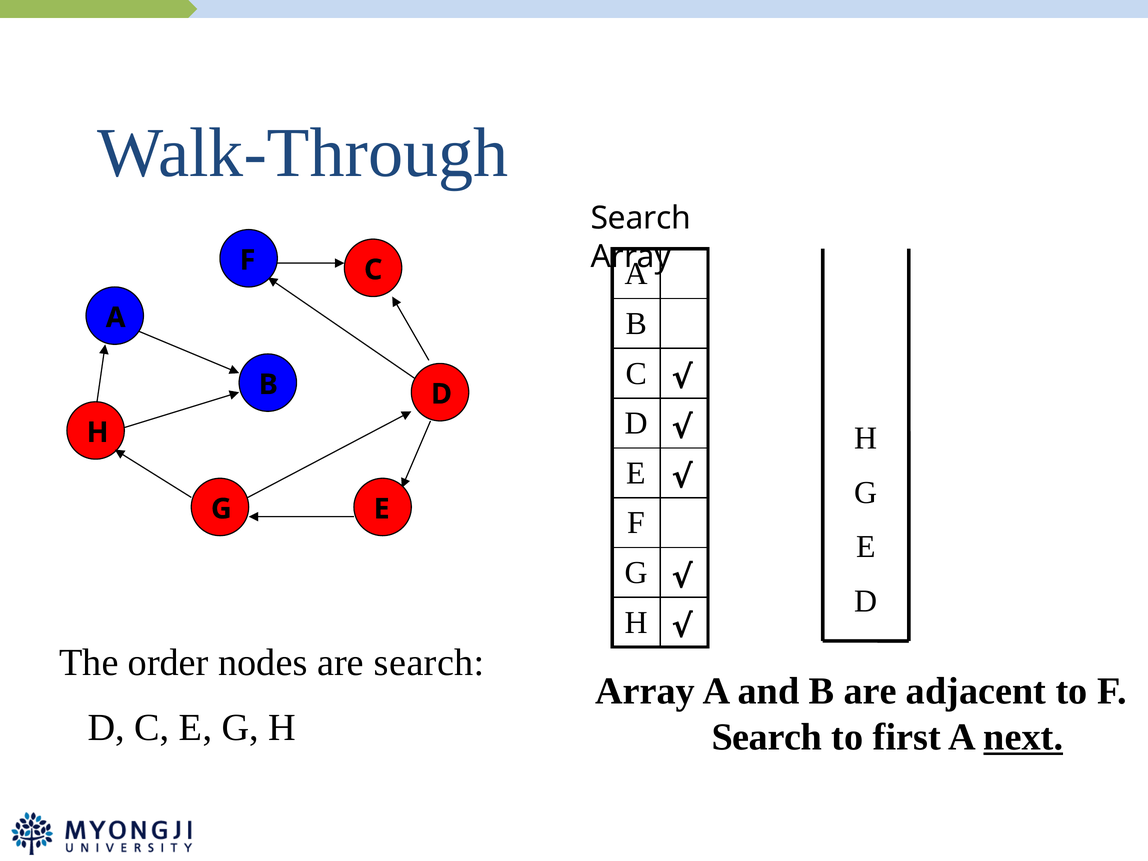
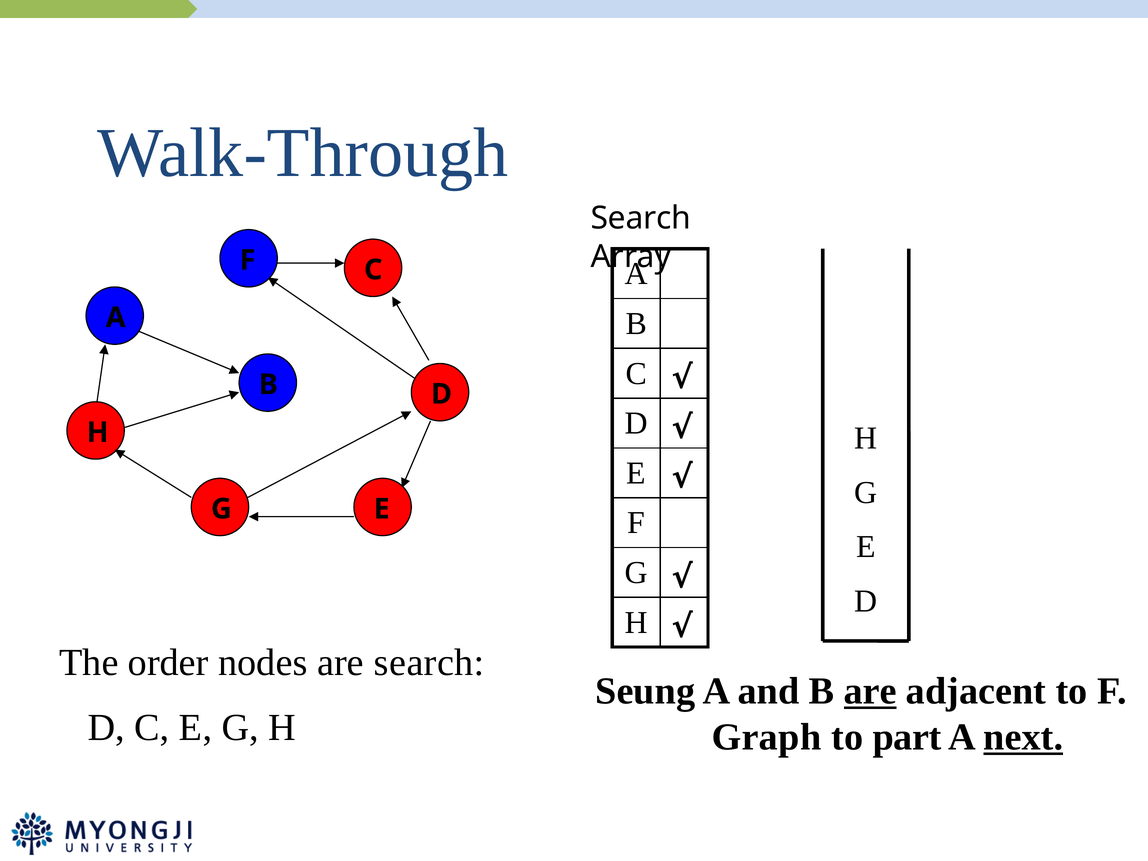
Array: Array -> Seung (645, 691)
are underline: none -> present (870, 691)
Search: Search -> Graph (766, 737)
first: first -> part (907, 737)
